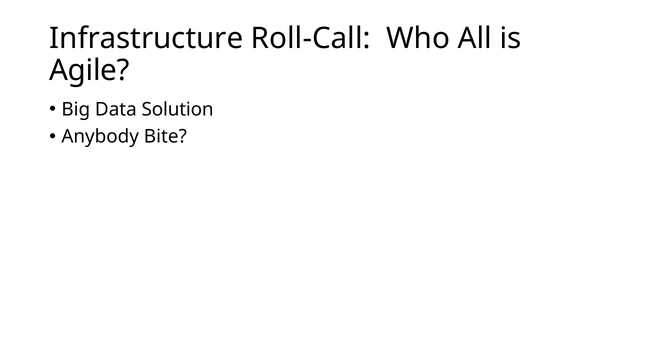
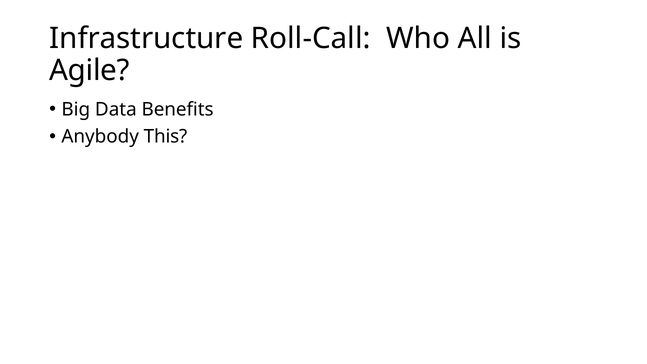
Solution: Solution -> Benefits (178, 109)
Bite: Bite -> This (165, 137)
